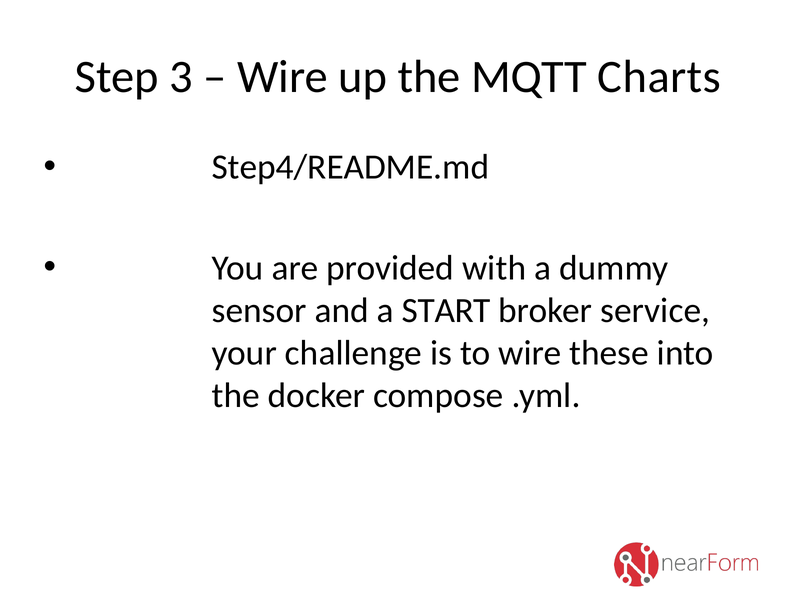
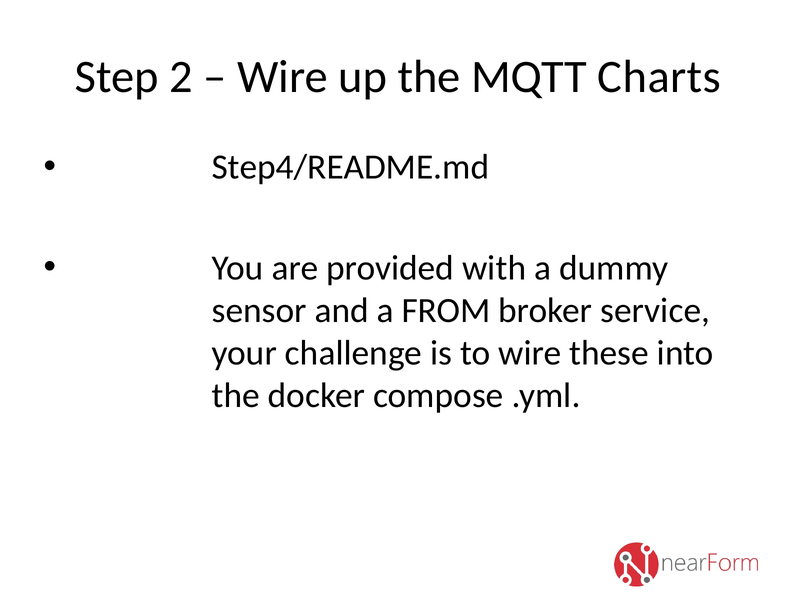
3: 3 -> 2 (181, 77)
START: START -> FROM (446, 310)
